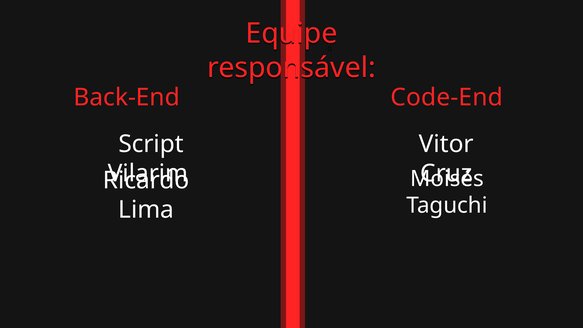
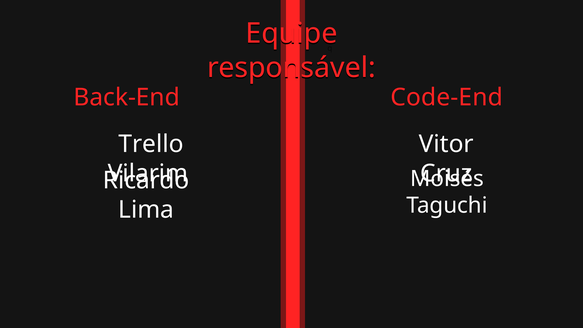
Script: Script -> Trello (151, 144)
